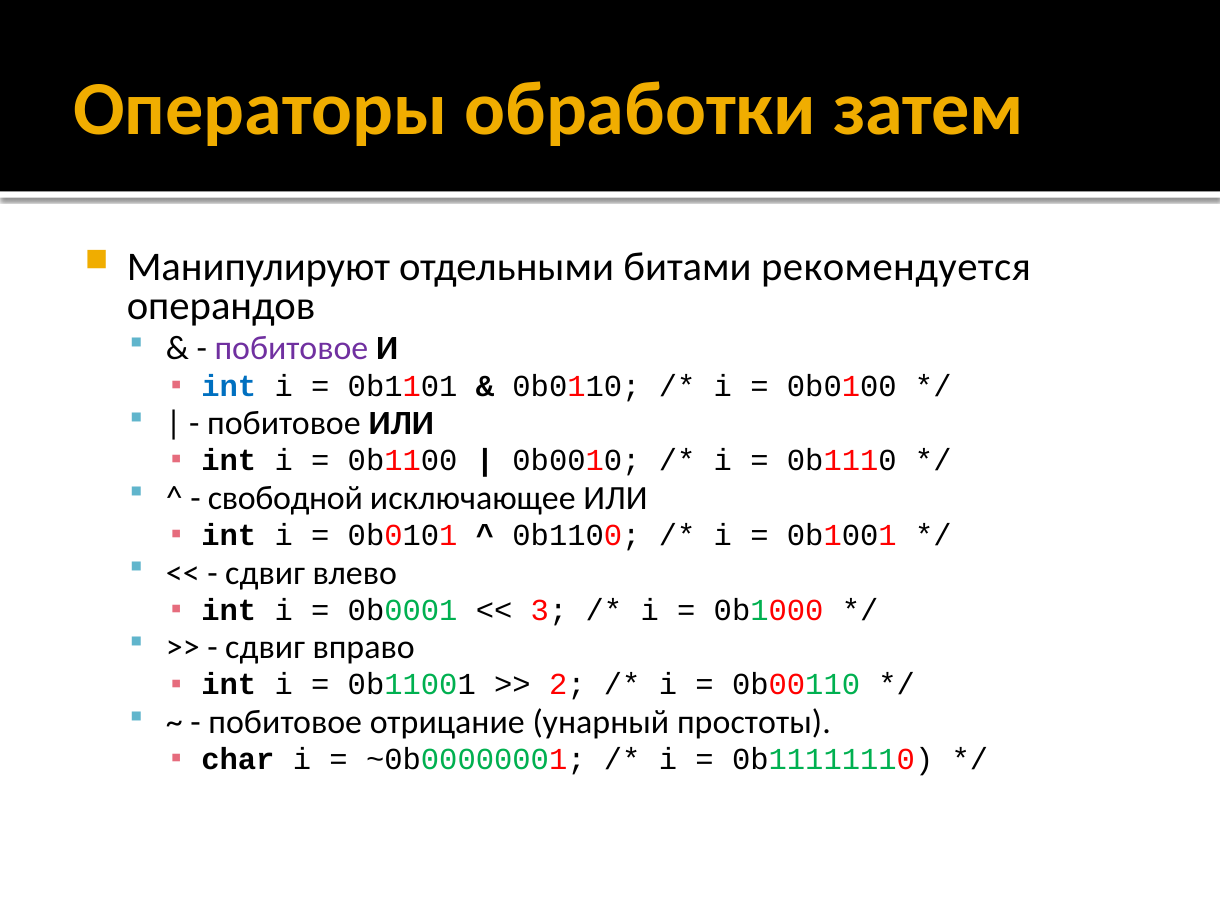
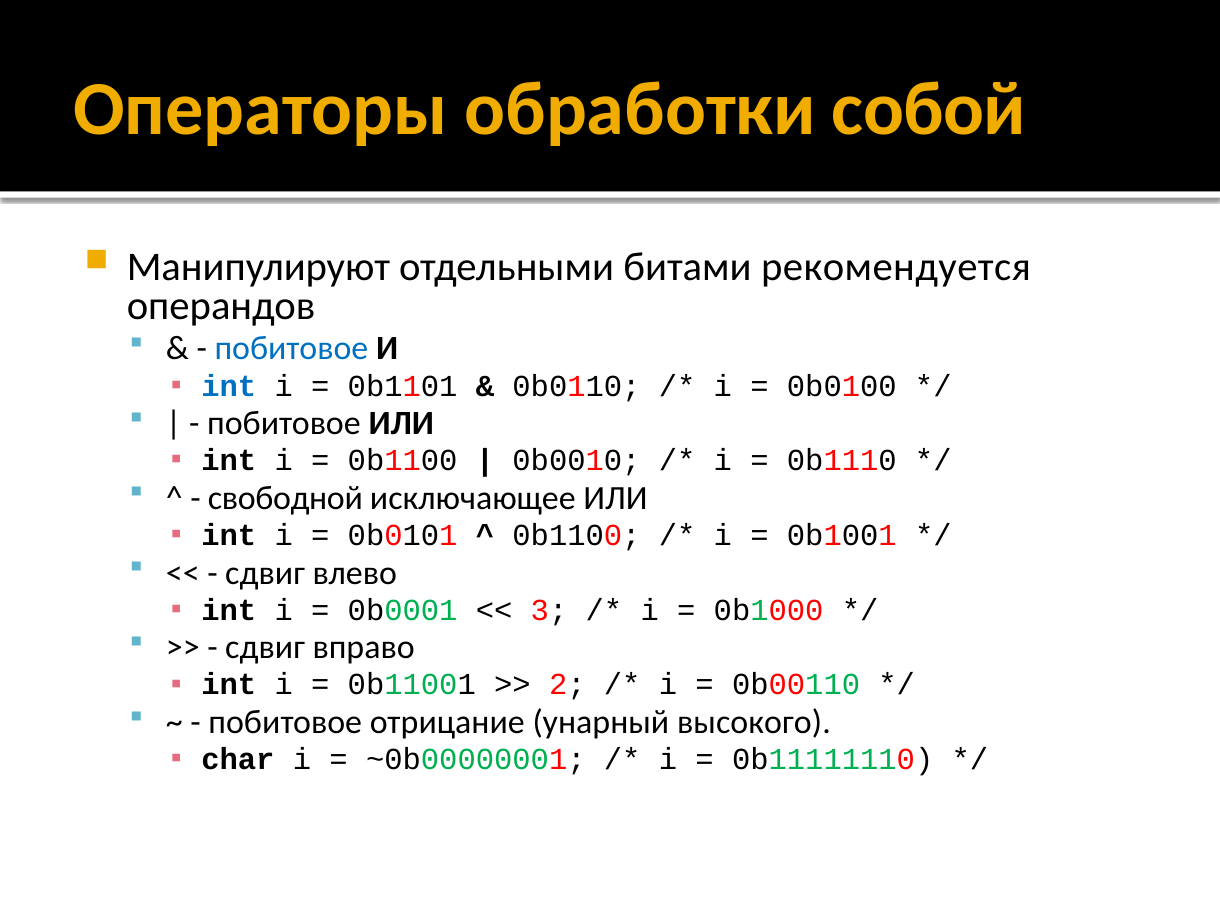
затем: затем -> собой (929, 110)
побитовое colour: purple -> blue (291, 349)
простоты: простоты -> высокого (754, 722)
